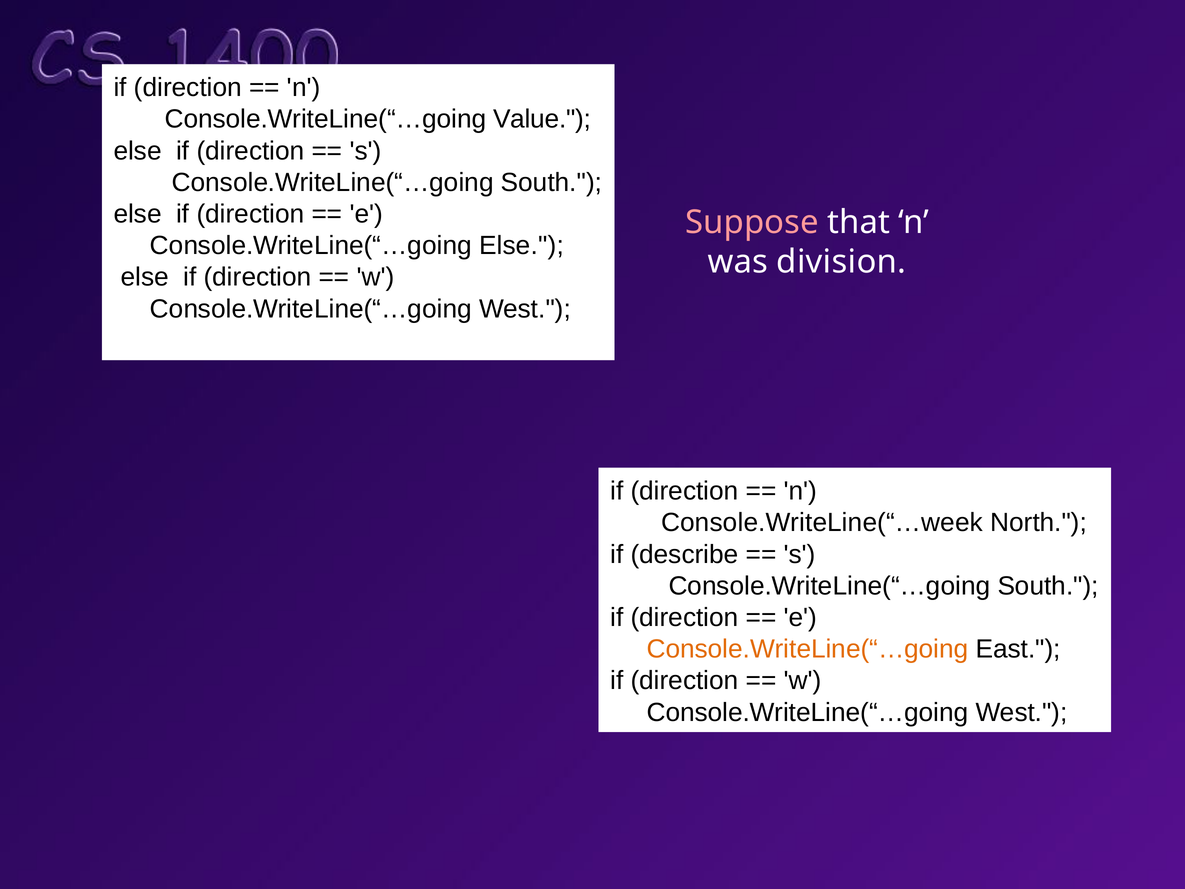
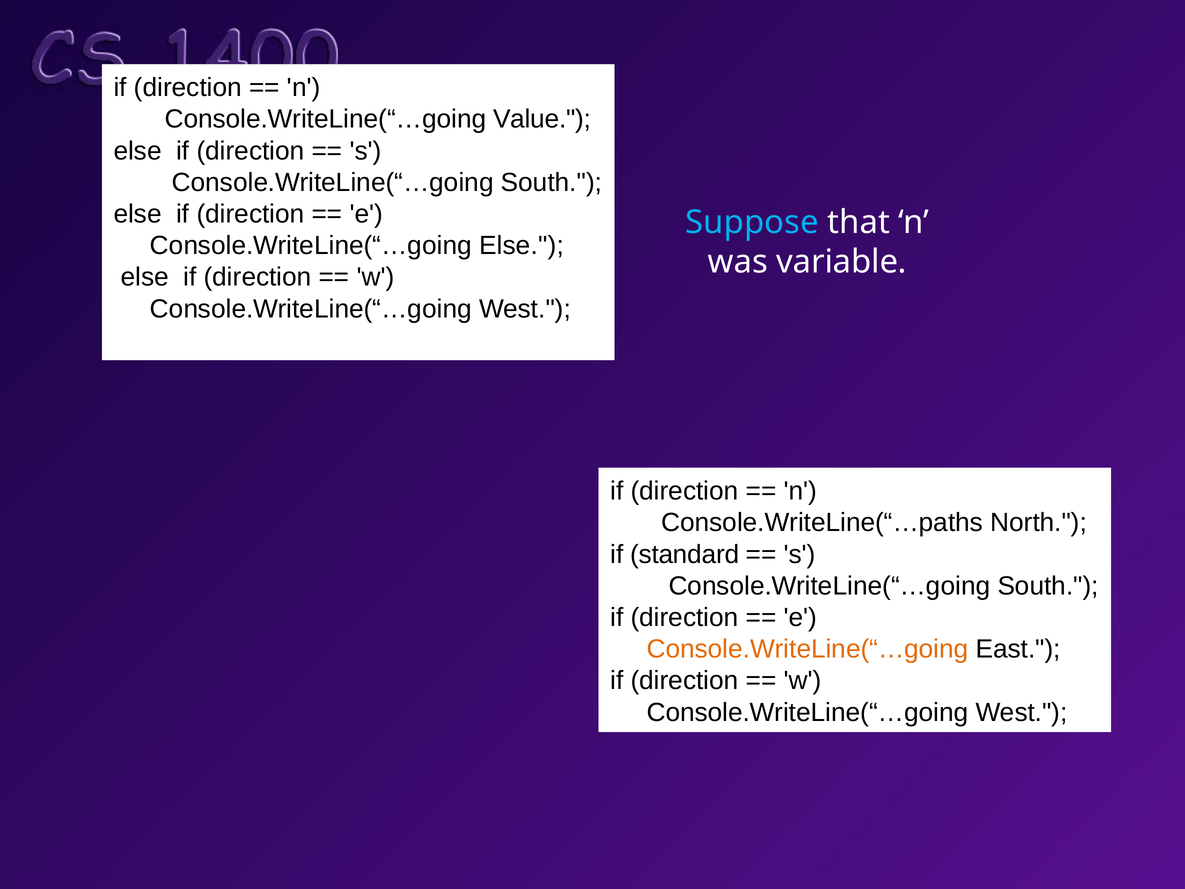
Suppose colour: pink -> light blue (752, 222)
division: division -> variable (842, 262)
Console.WriteLine(“…week: Console.WriteLine(“…week -> Console.WriteLine(“…paths (822, 523)
describe: describe -> standard (685, 554)
